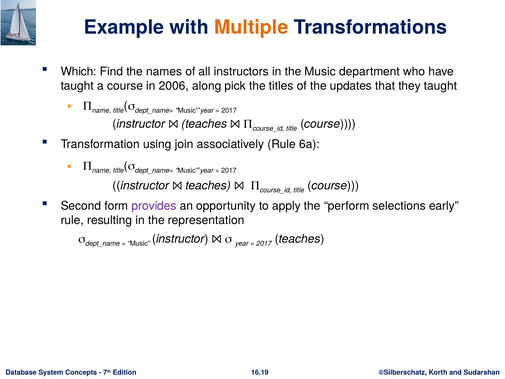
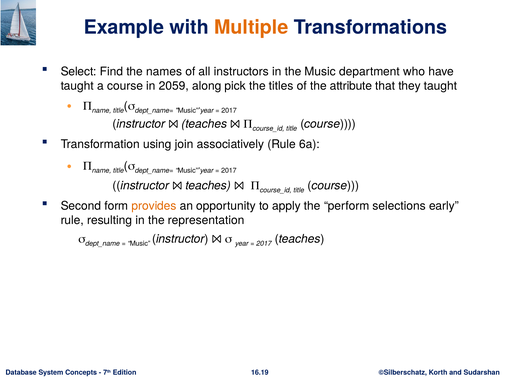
Which: Which -> Select (79, 71)
2006: 2006 -> 2059 (174, 86)
updates: updates -> attribute (351, 86)
provides colour: purple -> orange (154, 206)
